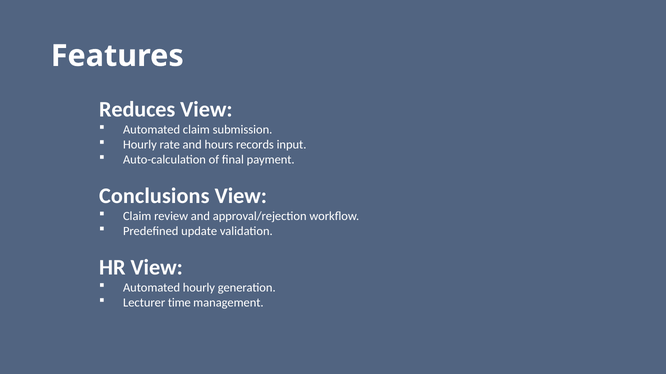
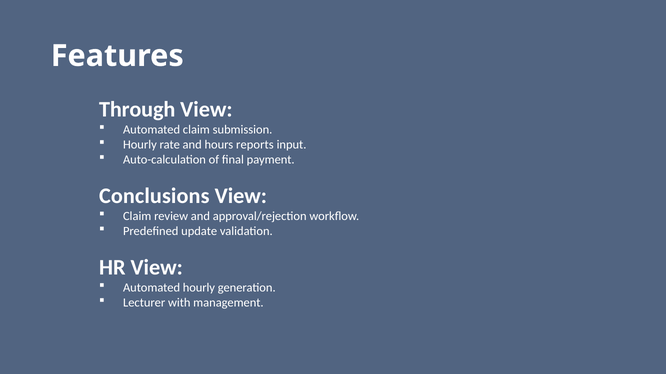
Reduces: Reduces -> Through (137, 110)
records: records -> reports (255, 145)
time: time -> with (179, 303)
